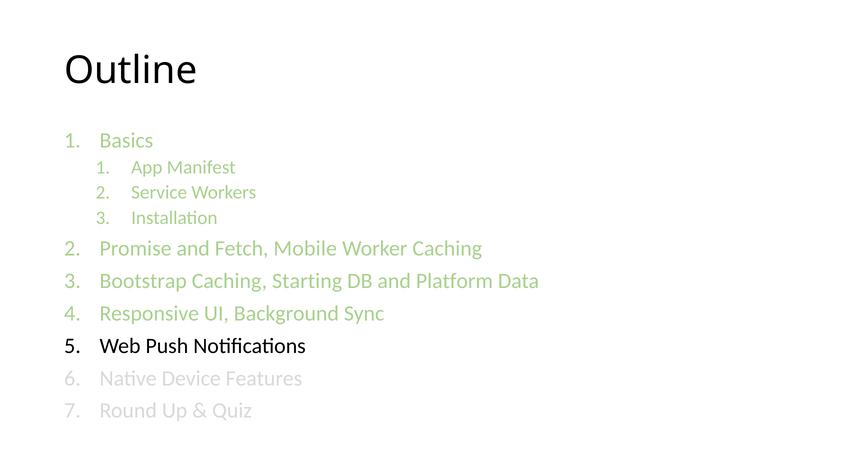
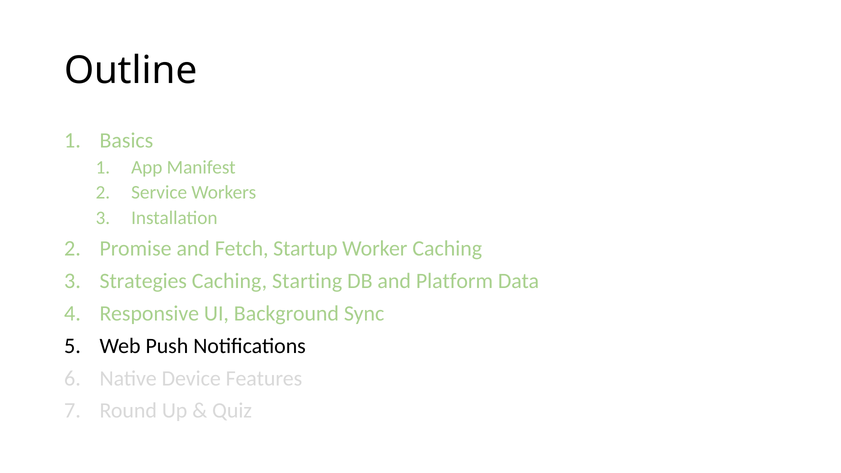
Mobile: Mobile -> Startup (305, 249)
Bootstrap: Bootstrap -> Strategies (143, 281)
